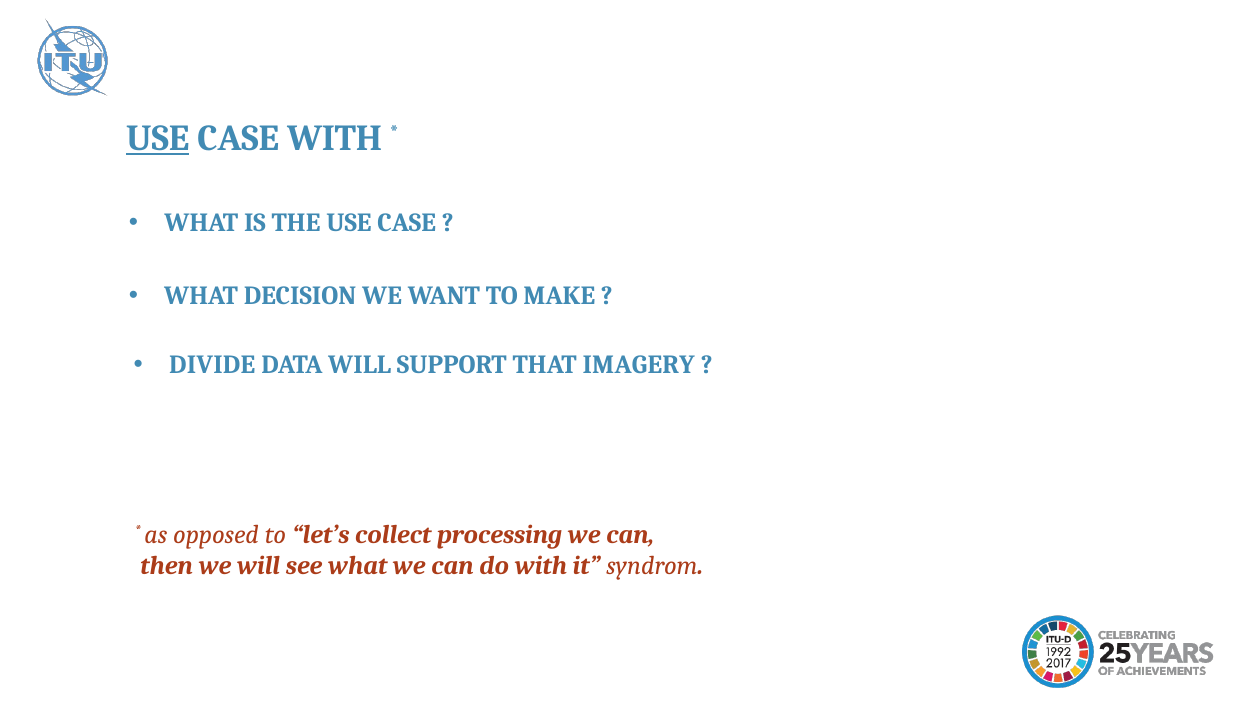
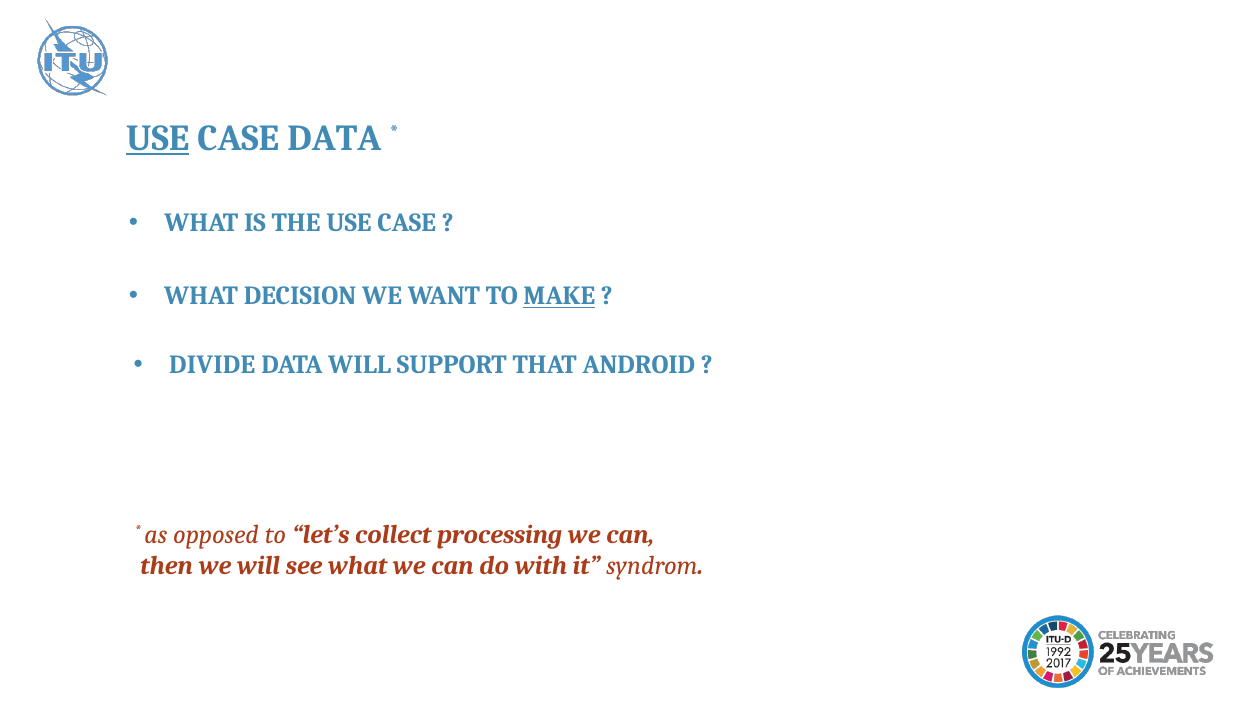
CASE WITH: WITH -> DATA (334, 138)
MAKE underline: none -> present (559, 296)
IMAGERY: IMAGERY -> ANDROID (639, 365)
